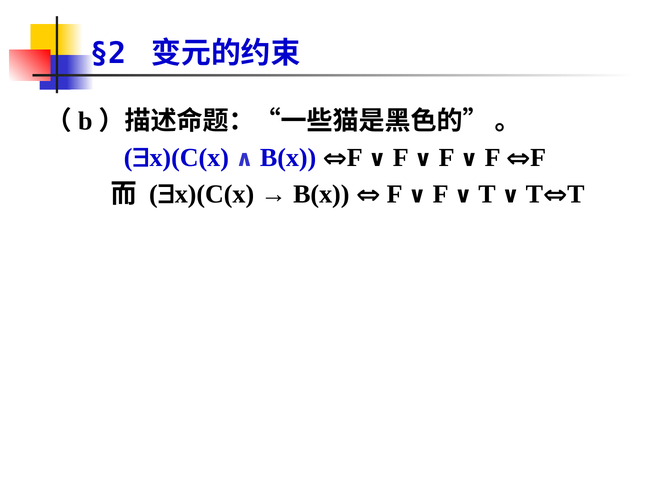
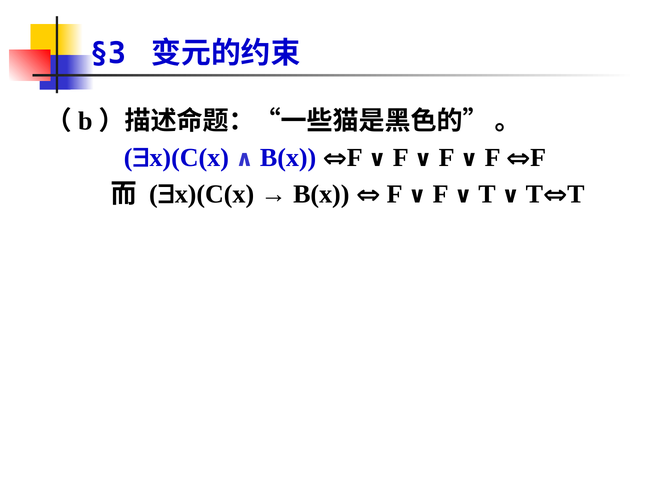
§2: §2 -> §3 (108, 53)
